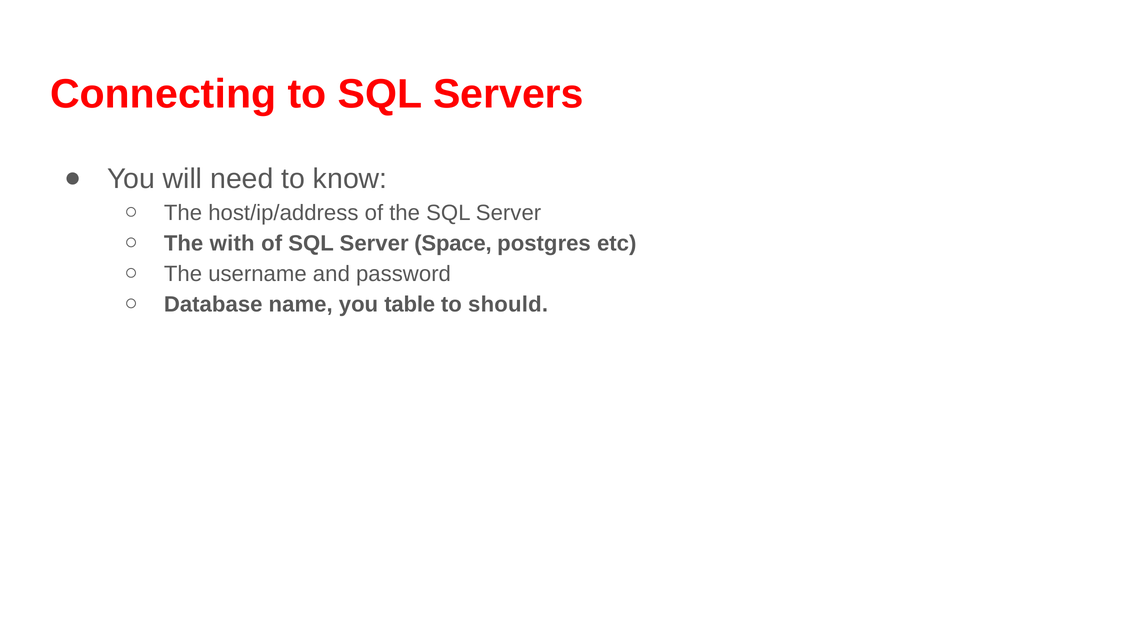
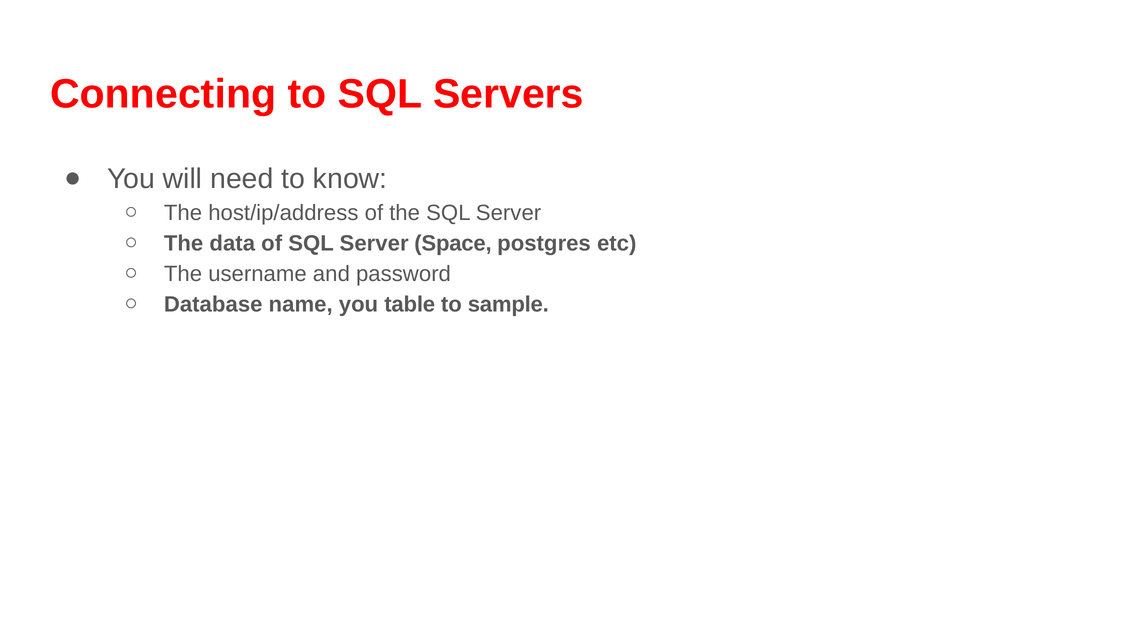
with: with -> data (232, 243)
should: should -> sample (508, 304)
